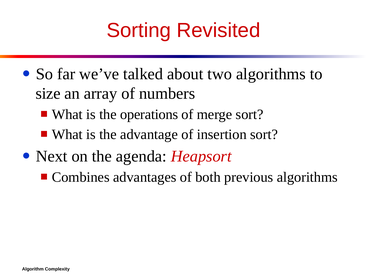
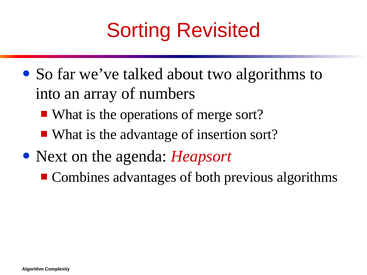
size: size -> into (48, 94)
